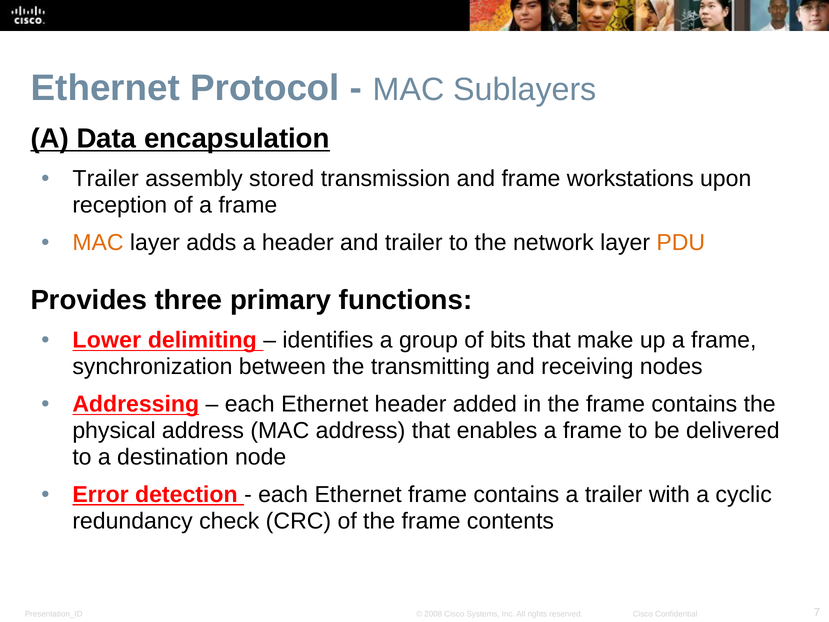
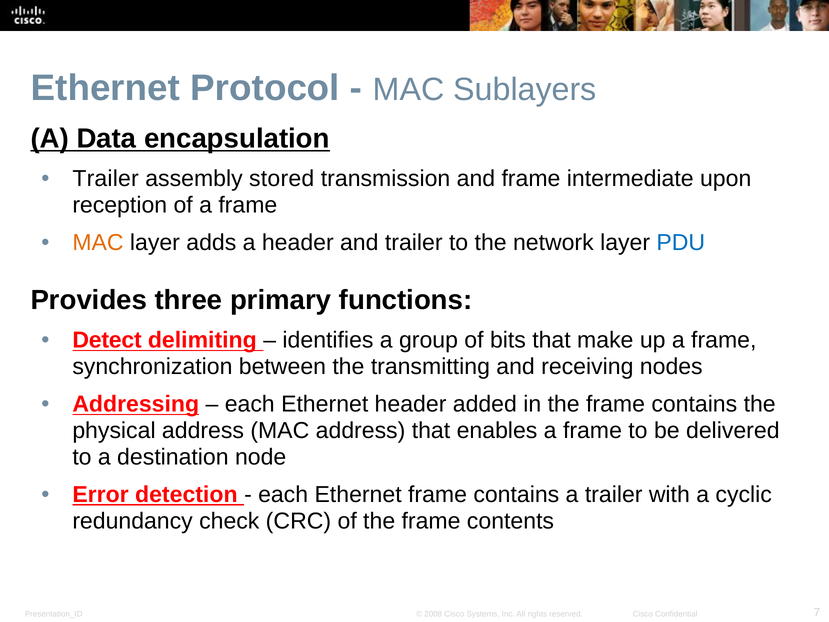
workstations: workstations -> intermediate (630, 179)
PDU colour: orange -> blue (681, 243)
Lower: Lower -> Detect (107, 340)
